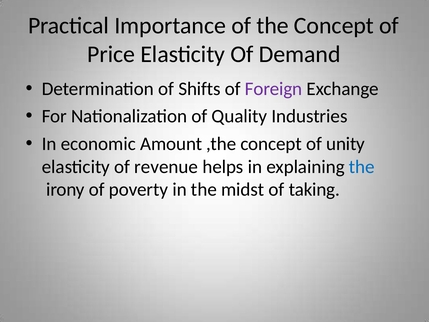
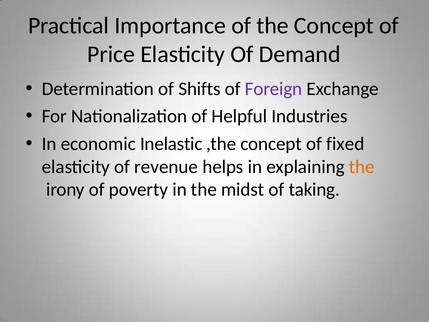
Quality: Quality -> Helpful (239, 116)
Amount: Amount -> Inelastic (171, 144)
unity: unity -> fixed (345, 144)
the colour: blue -> orange (362, 167)
